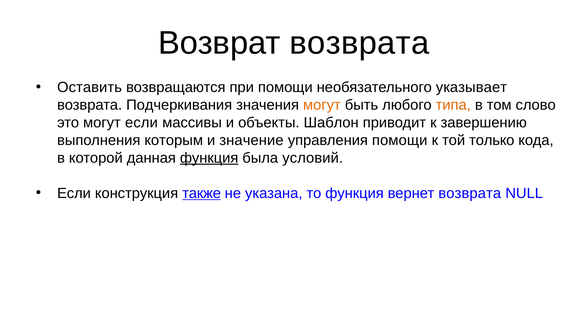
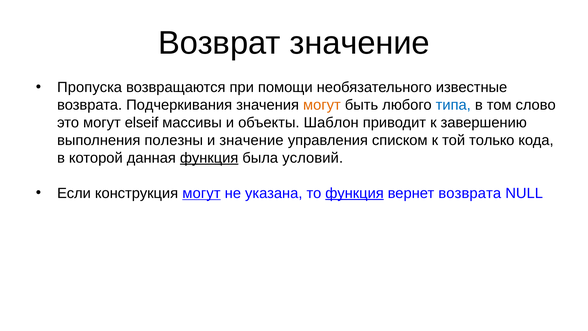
Возврат возврата: возврата -> значение (360, 43)
Оставить: Оставить -> Пропуска (90, 87)
указывает: указывает -> известные (472, 87)
типа colour: orange -> blue (453, 105)
могут если: если -> elseif (142, 123)
которым: которым -> полезны (174, 140)
управления помощи: помощи -> списком (400, 140)
конструкция также: также -> могут (201, 193)
функция underline: none -> present (355, 193)
